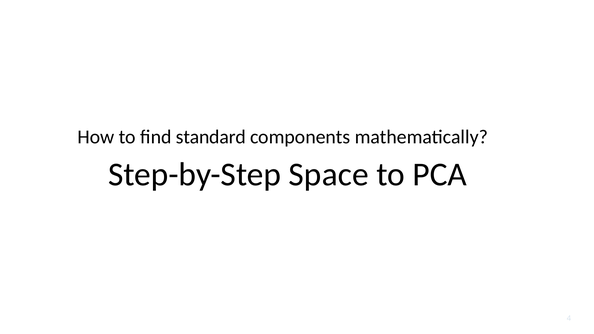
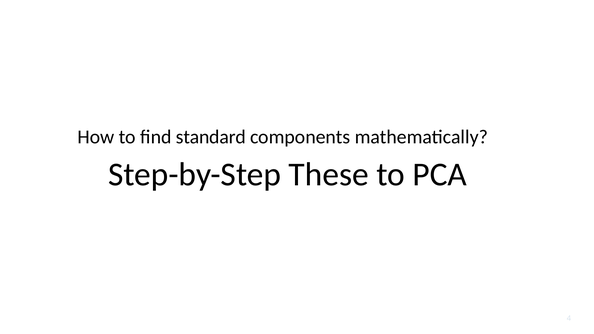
Space: Space -> These (329, 175)
